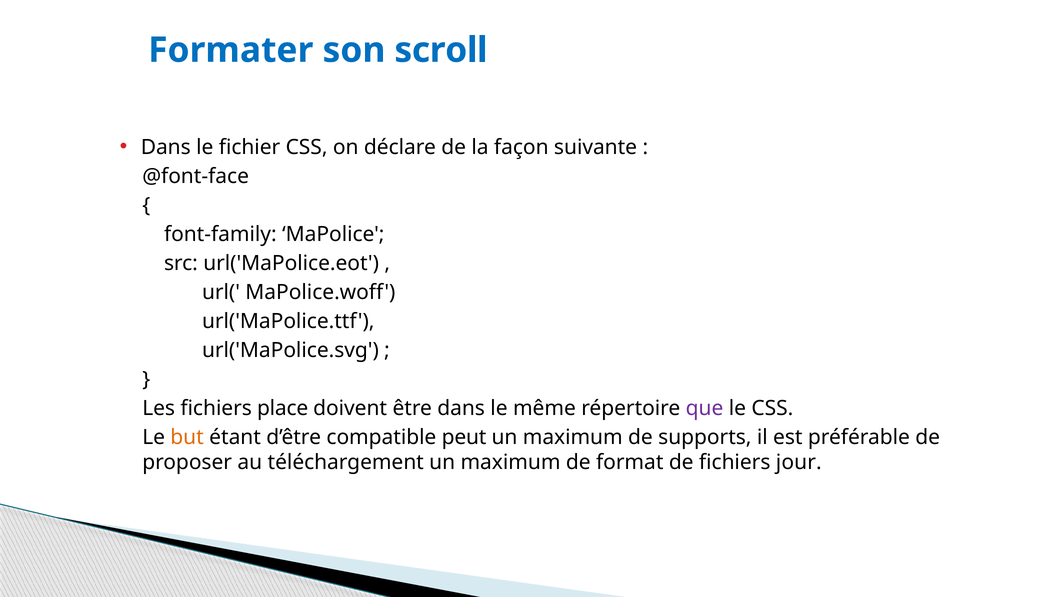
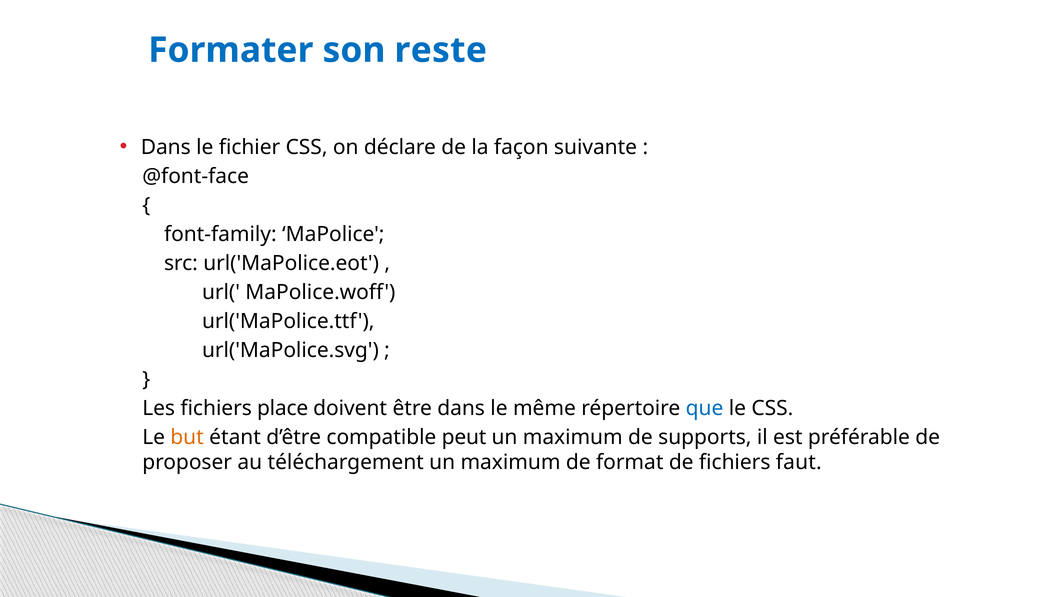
scroll: scroll -> reste (441, 50)
que colour: purple -> blue (705, 408)
jour: jour -> faut (799, 462)
